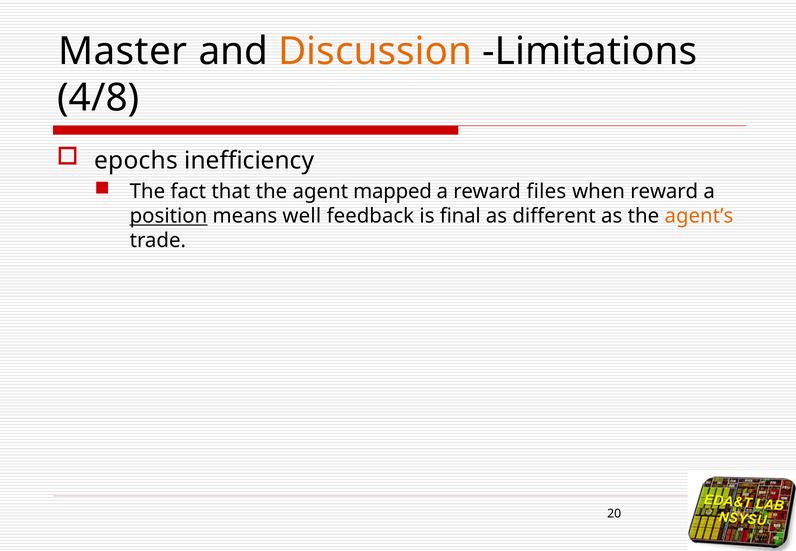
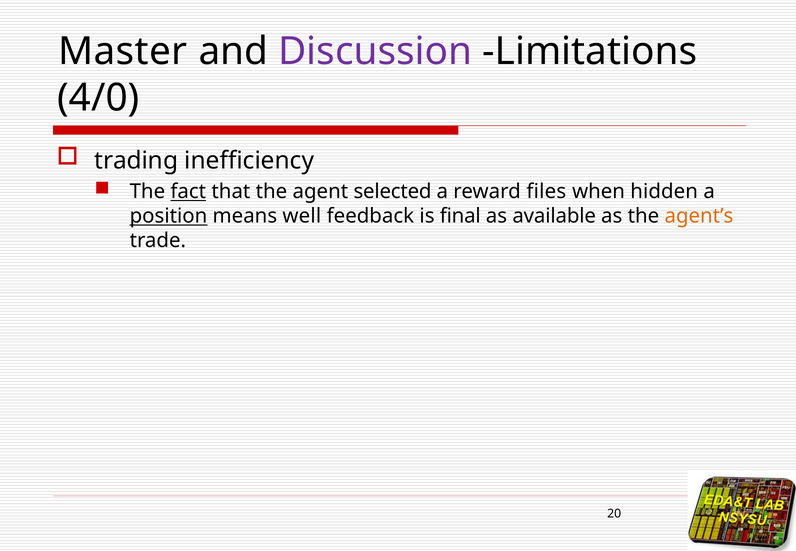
Discussion colour: orange -> purple (375, 51)
4/8: 4/8 -> 4/0 (98, 98)
epochs: epochs -> trading (136, 161)
fact underline: none -> present (188, 192)
mapped: mapped -> selected (393, 192)
when reward: reward -> hidden (664, 192)
different: different -> available (554, 216)
